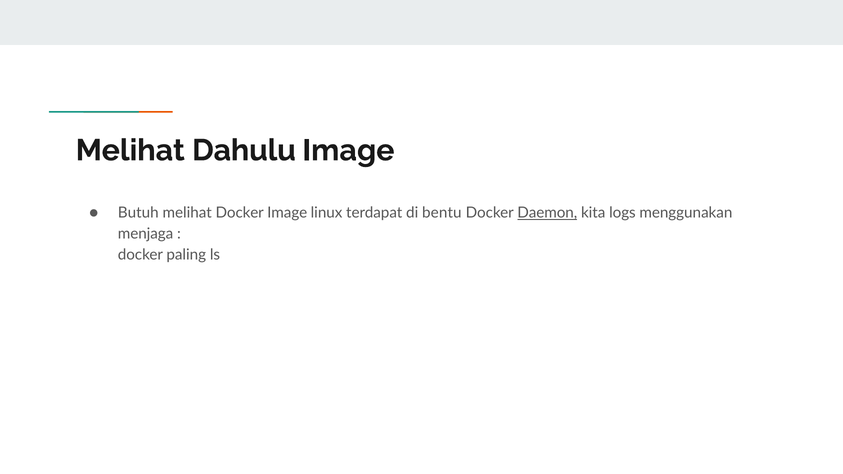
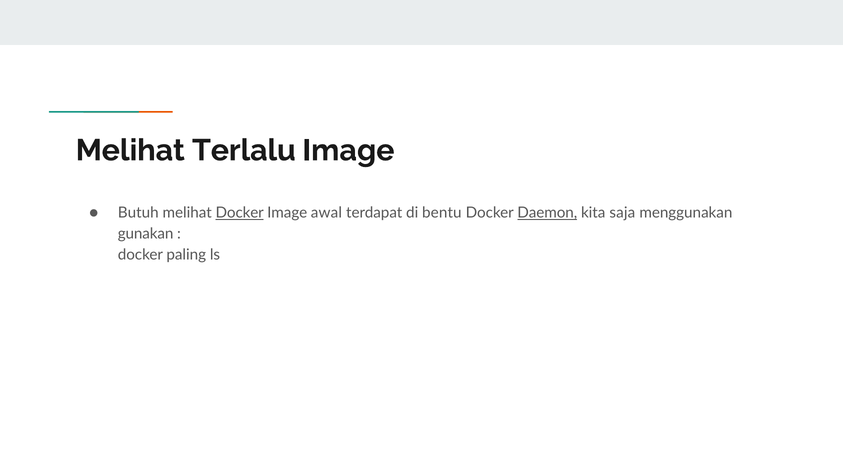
Dahulu: Dahulu -> Terlalu (244, 150)
Docker underline: none -> present (240, 213)
linux: linux -> awal (326, 213)
logs: logs -> saja (622, 213)
menjaga: menjaga -> gunakan (146, 234)
